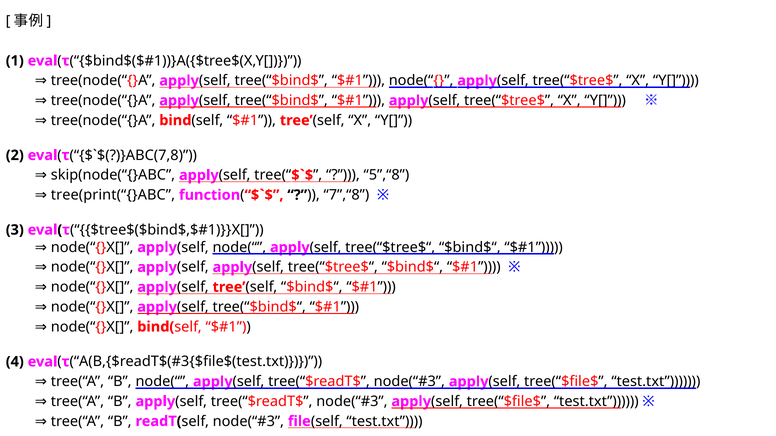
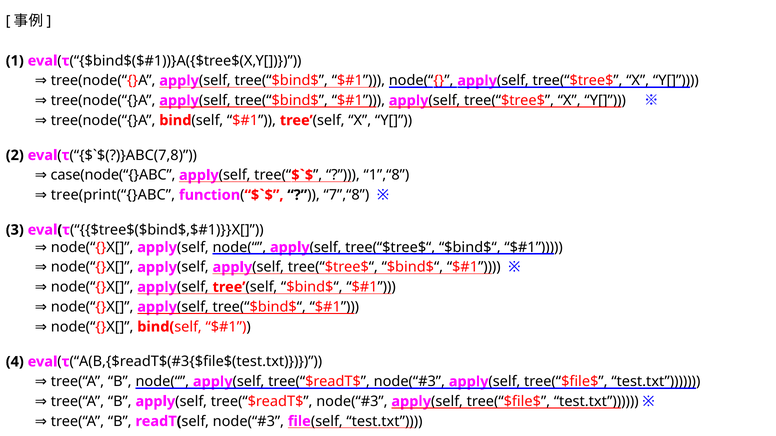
skip(node(“{}ABC: skip(node(“{}ABC -> case(node(“{}ABC (113, 175)
5”,“8: 5”,“8 -> 1”,“8 (386, 175)
